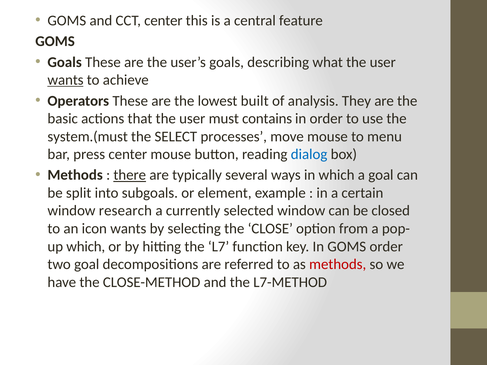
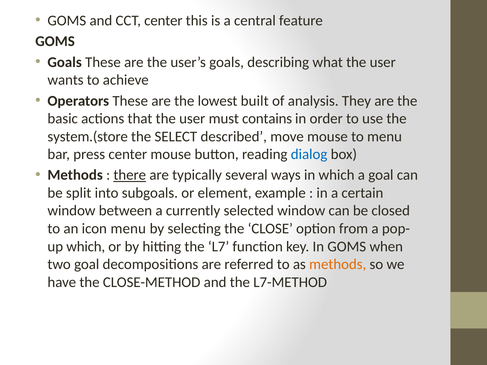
wants underline: present -> none (66, 80)
system.(must: system.(must -> system.(store (88, 137)
processes: processes -> described (234, 137)
research: research -> between (125, 211)
icon wants: wants -> menu (128, 229)
GOMS order: order -> when (386, 247)
methods colour: red -> orange (338, 264)
